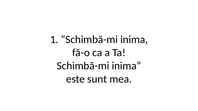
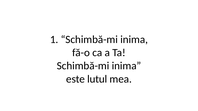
sunt: sunt -> lutul (97, 79)
